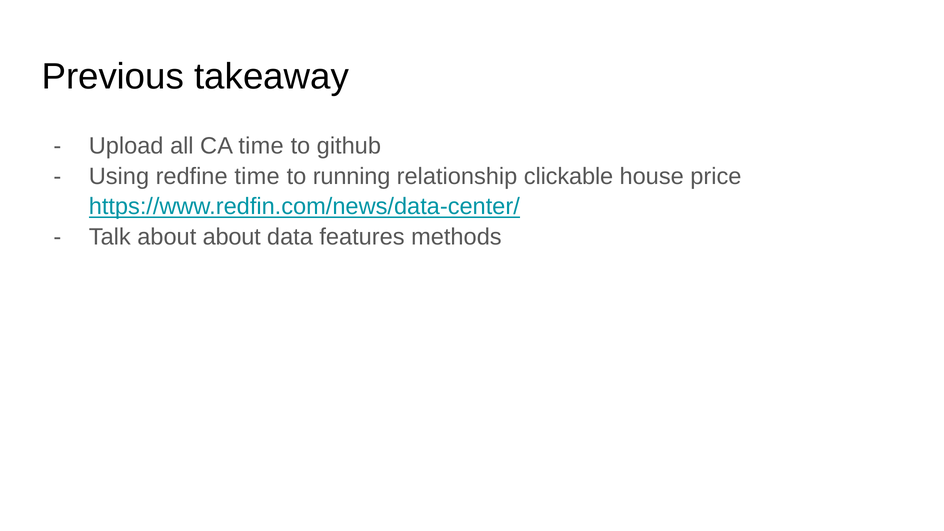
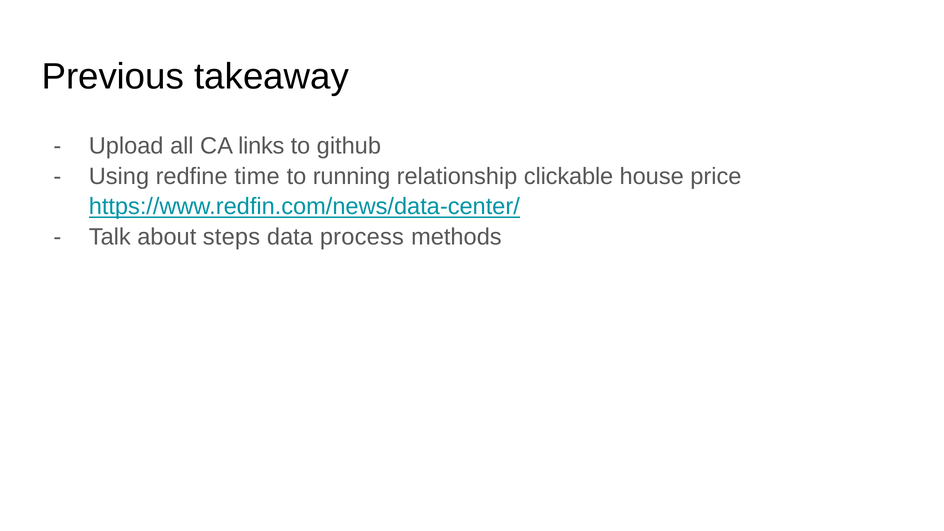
CA time: time -> links (261, 146)
about about: about -> steps (231, 237)
features: features -> process (362, 237)
